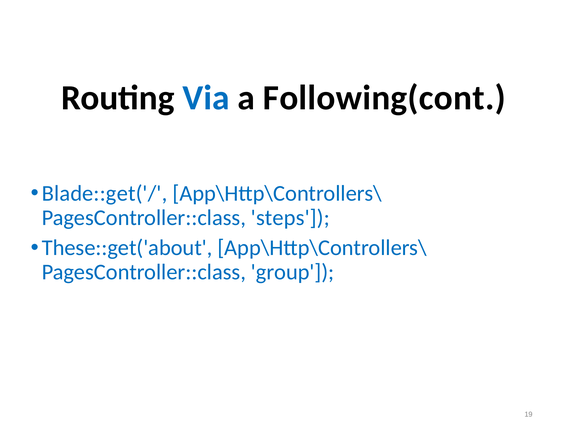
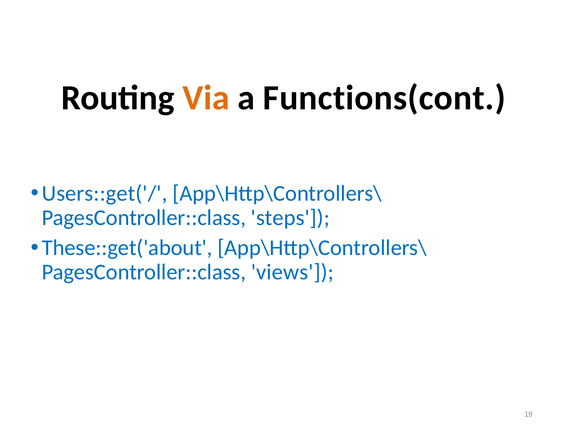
Via colour: blue -> orange (206, 98)
Following(cont: Following(cont -> Functions(cont (384, 98)
Blade::get('/: Blade::get('/ -> Users::get('/ (105, 193)
group: group -> views (292, 272)
